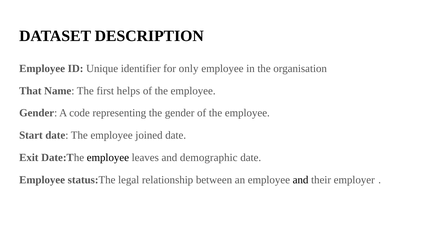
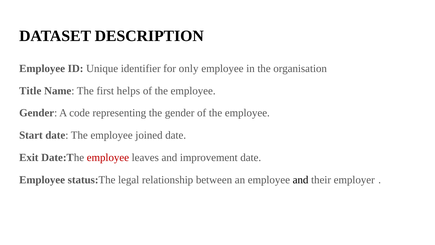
That: That -> Title (30, 91)
employee colour: black -> red (108, 157)
demographic: demographic -> improvement (209, 157)
